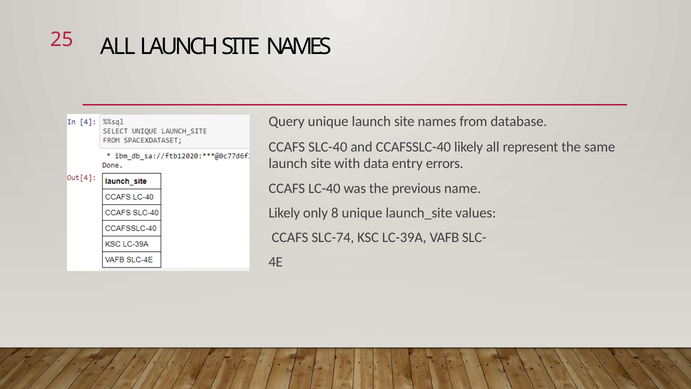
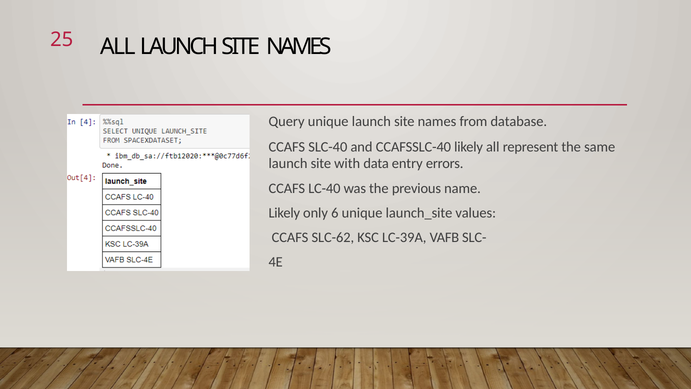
8: 8 -> 6 (335, 213)
SLC-74: SLC-74 -> SLC-62 (333, 237)
